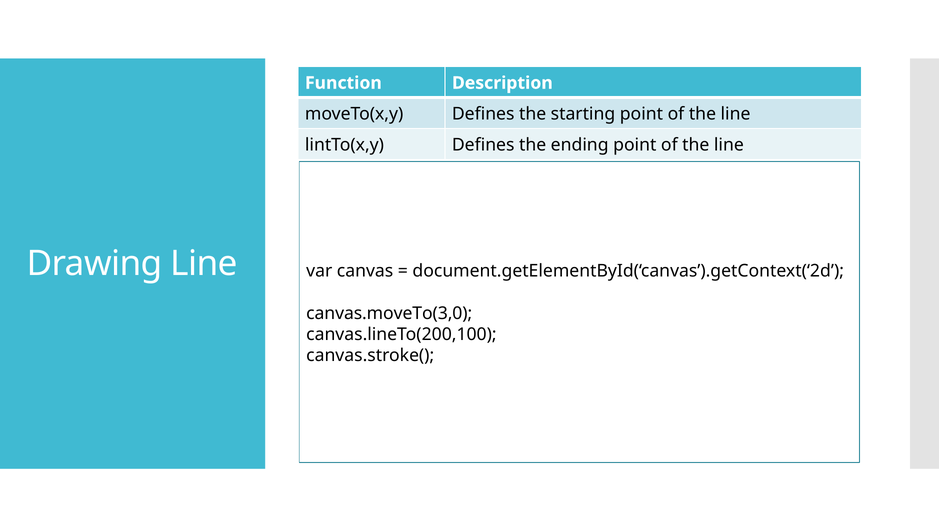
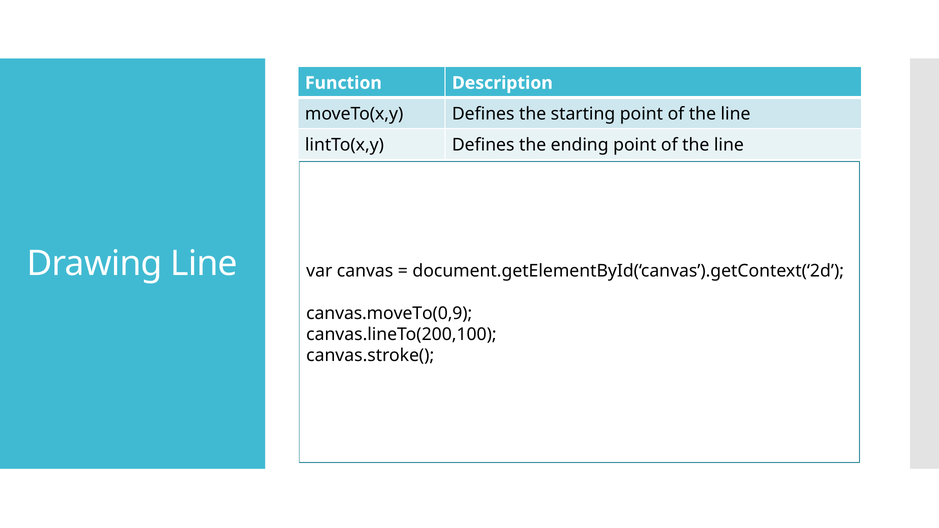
canvas.moveTo(3,0: canvas.moveTo(3,0 -> canvas.moveTo(0,9 (389, 313)
